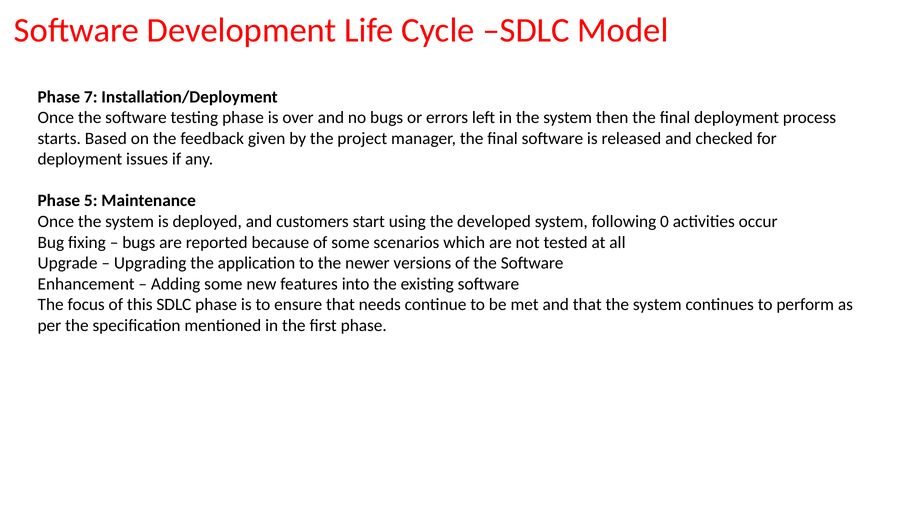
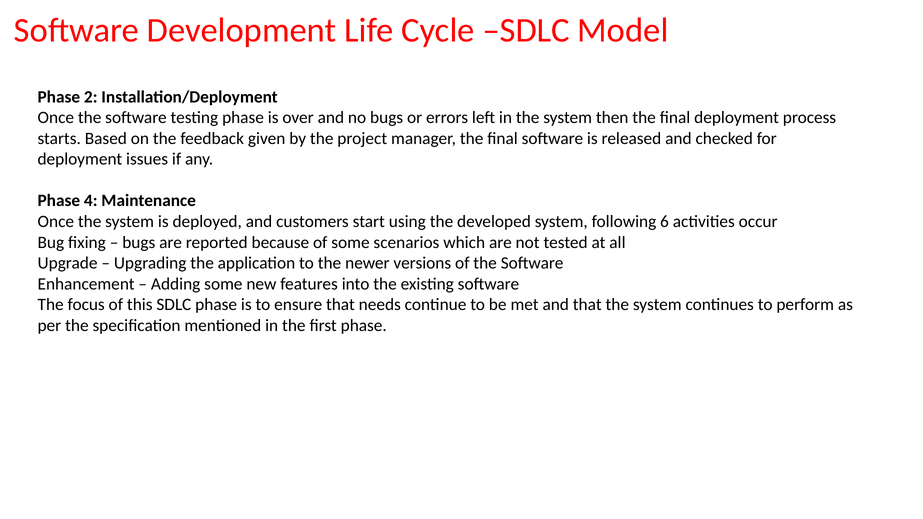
7: 7 -> 2 (91, 97)
5: 5 -> 4 (91, 201)
0: 0 -> 6 (664, 222)
